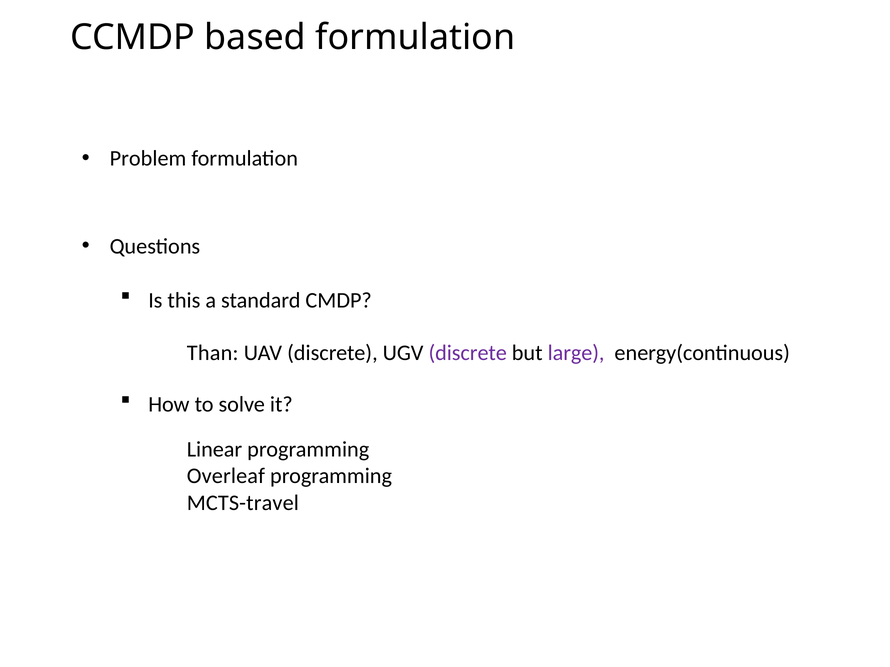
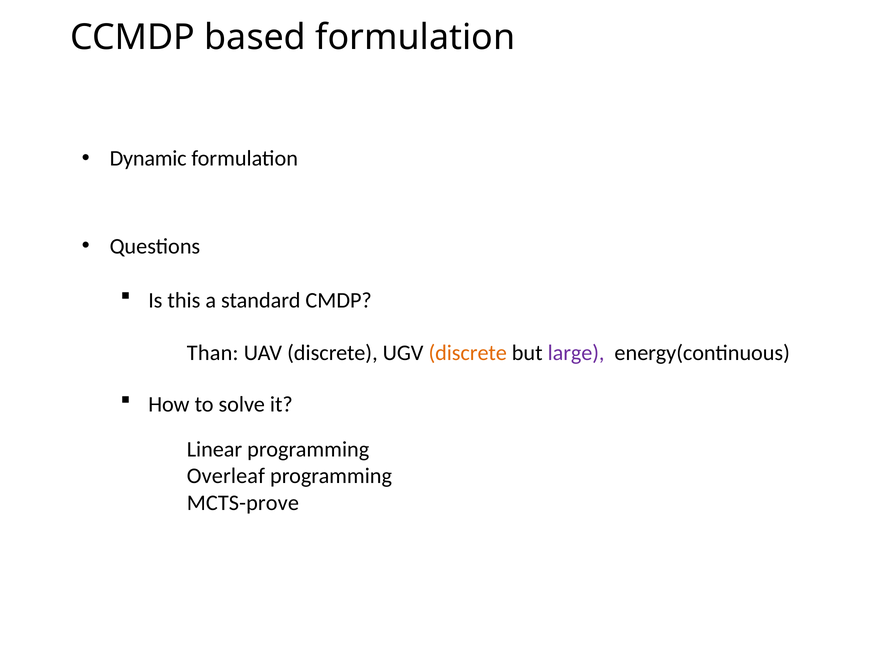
Problem: Problem -> Dynamic (148, 159)
discrete colour: purple -> orange (468, 353)
MCTS-travel: MCTS-travel -> MCTS-prove (243, 503)
